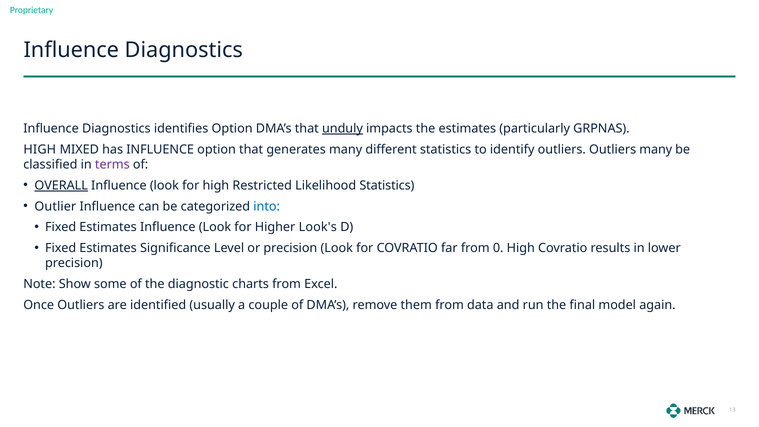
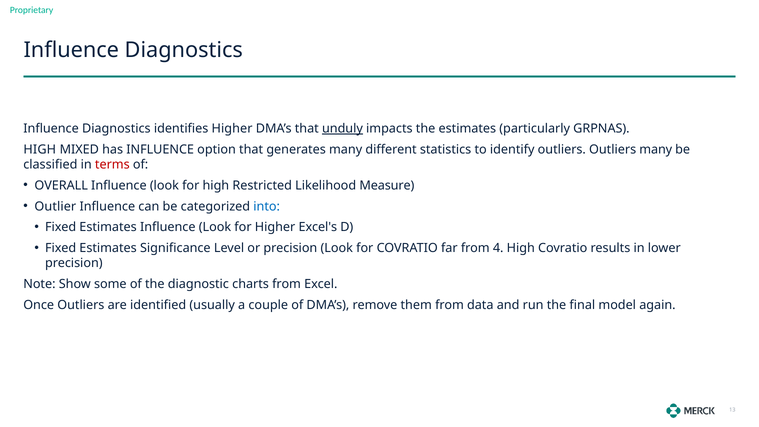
identifies Option: Option -> Higher (232, 129)
terms colour: purple -> red (112, 165)
OVERALL underline: present -> none (61, 185)
Likelihood Statistics: Statistics -> Measure (387, 185)
Look's: Look's -> Excel's (318, 227)
0: 0 -> 4 (498, 248)
